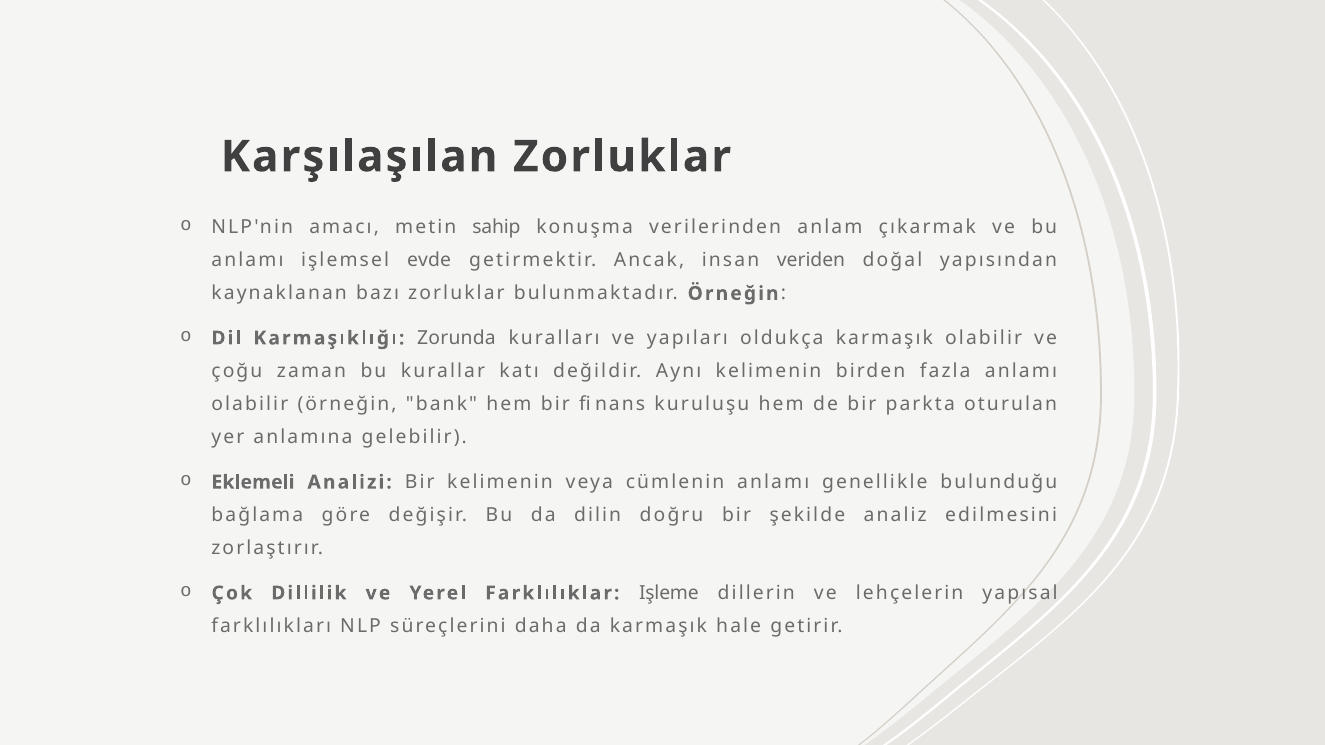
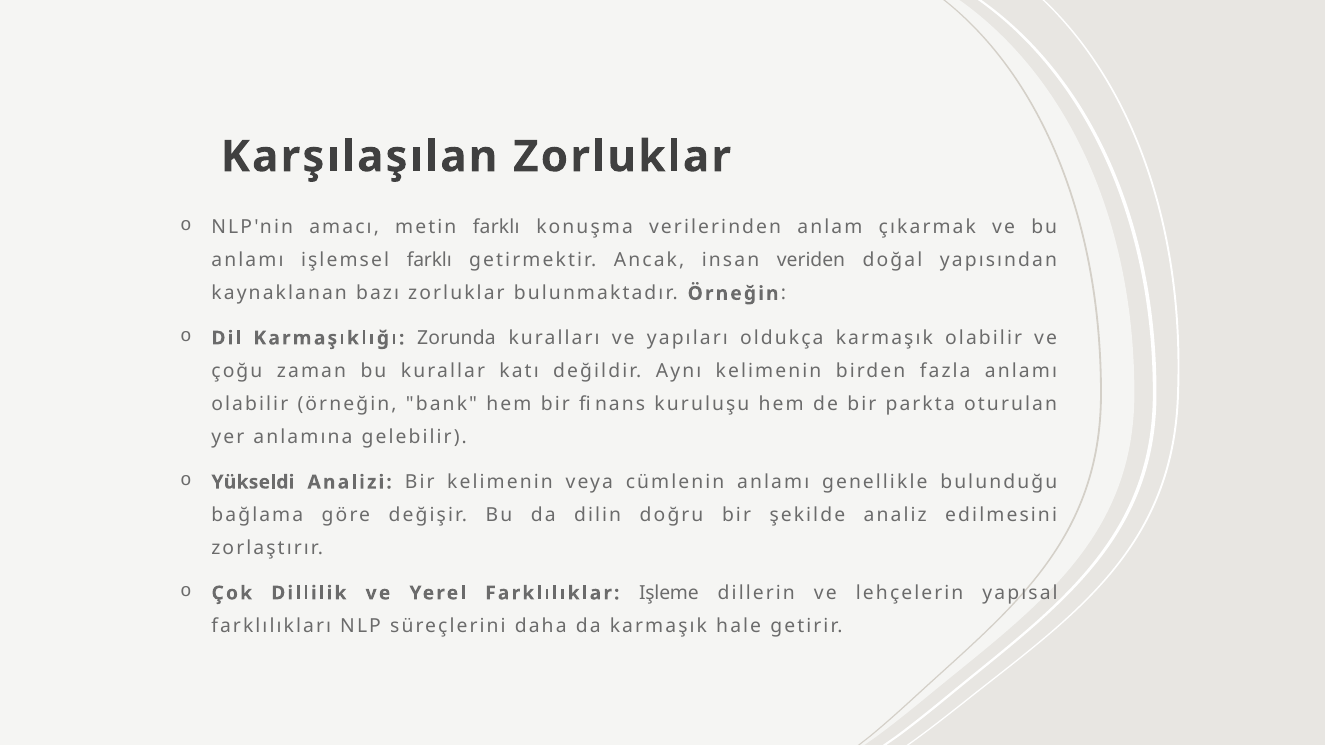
metin sahip: sahip -> farklı (496, 227)
işlemsel evde: evde -> farklı (429, 260)
Eklemeli: Eklemeli -> Yükseldi (253, 482)
